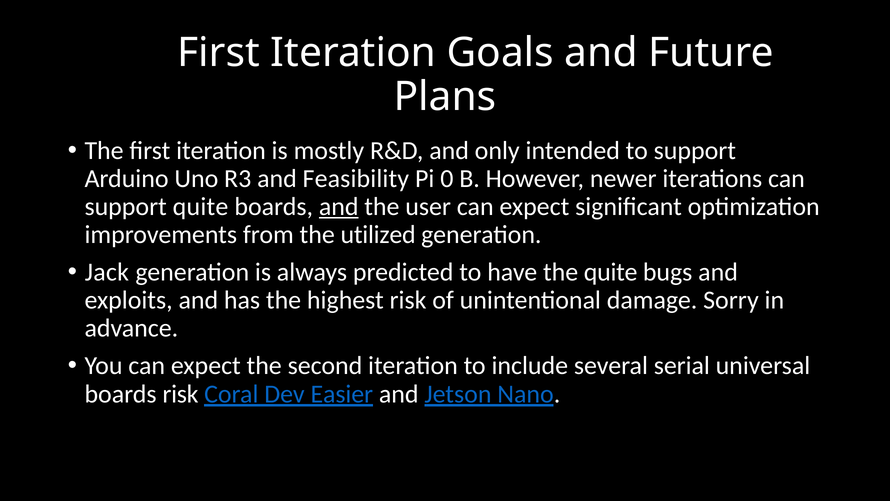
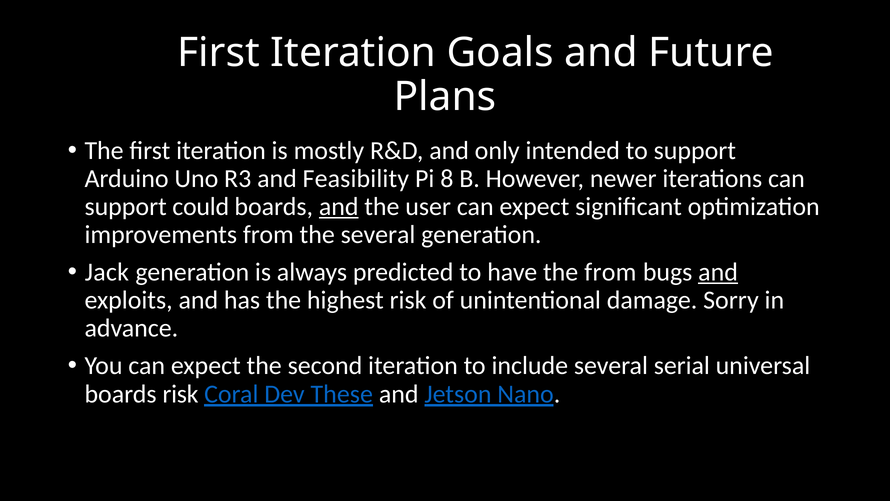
0: 0 -> 8 (447, 179)
support quite: quite -> could (201, 207)
the utilized: utilized -> several (378, 235)
the quite: quite -> from (610, 272)
and underline: none -> present (718, 272)
Easier: Easier -> These (342, 394)
